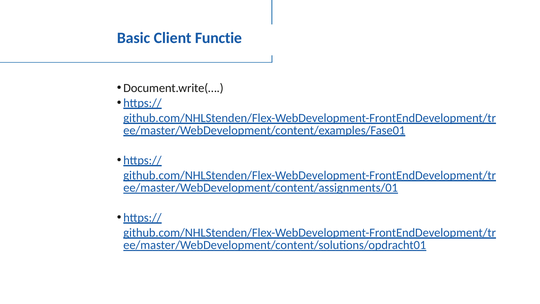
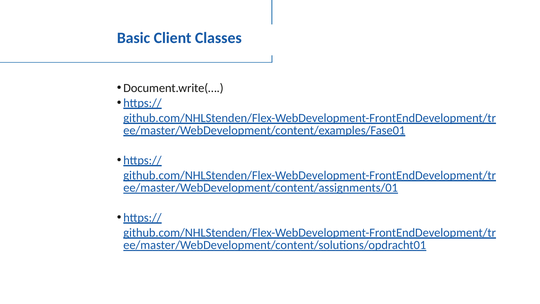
Functie: Functie -> Classes (218, 38)
